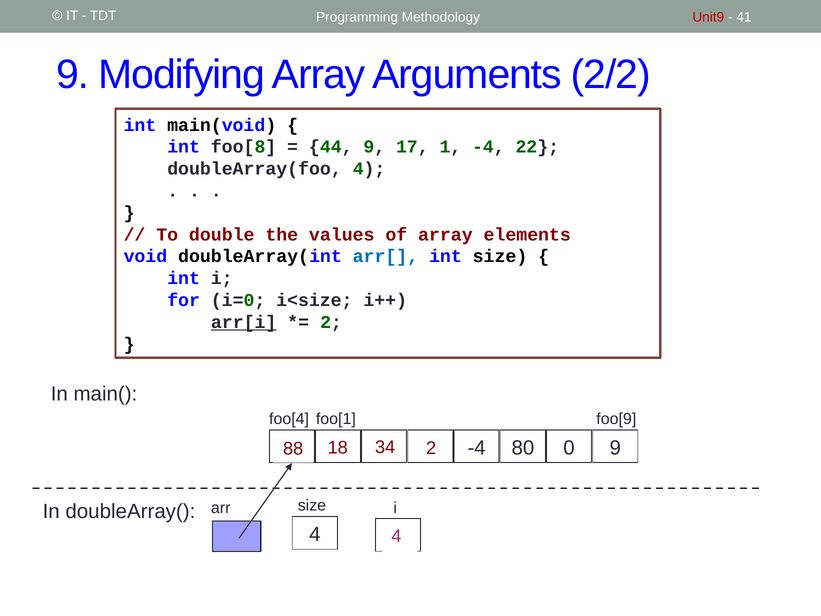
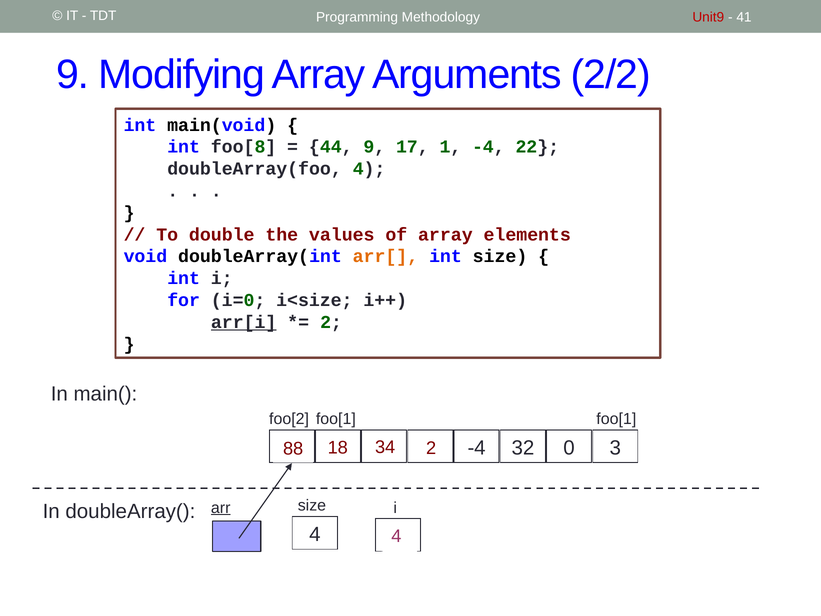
arr[ colour: blue -> orange (385, 256)
foo[4: foo[4 -> foo[2 (289, 419)
foo[1 foo[9: foo[9 -> foo[1 (616, 419)
80: 80 -> 32 (523, 448)
0 9: 9 -> 3 (615, 448)
arr underline: none -> present (221, 508)
